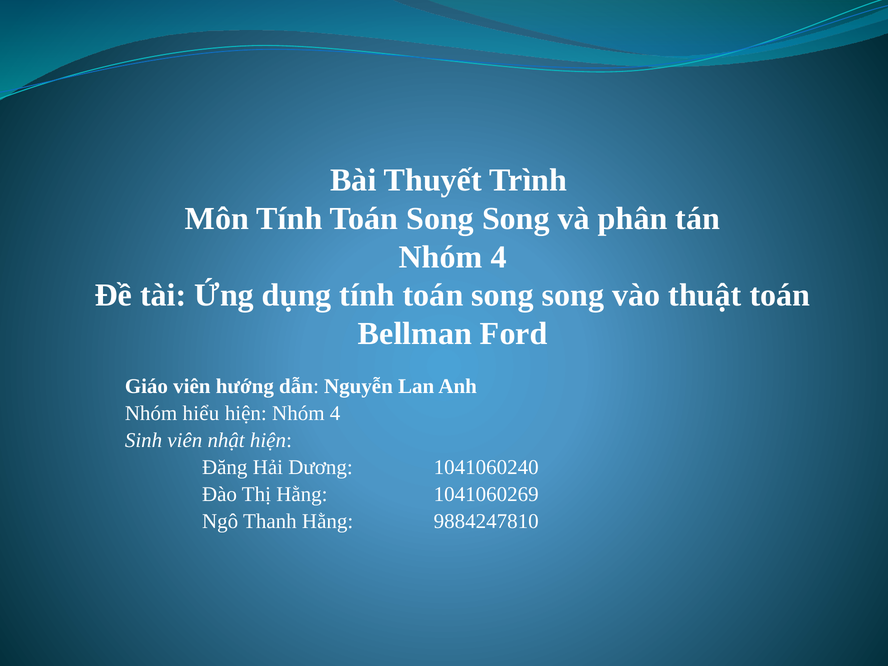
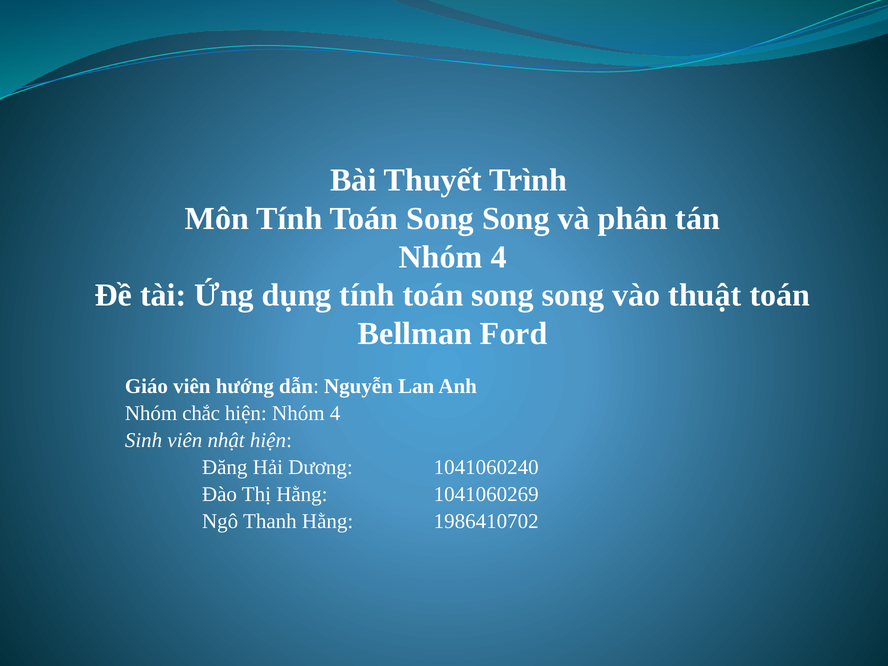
hiểu: hiểu -> chắc (201, 413)
9884247810: 9884247810 -> 1986410702 (486, 521)
